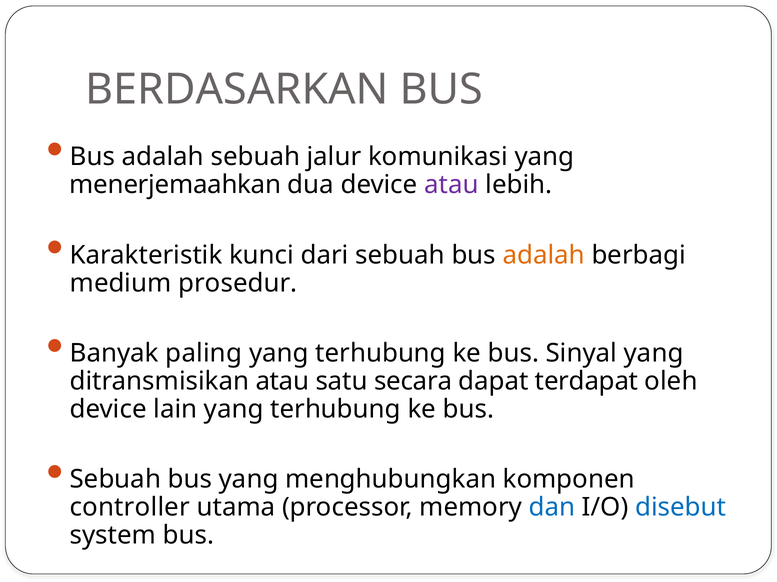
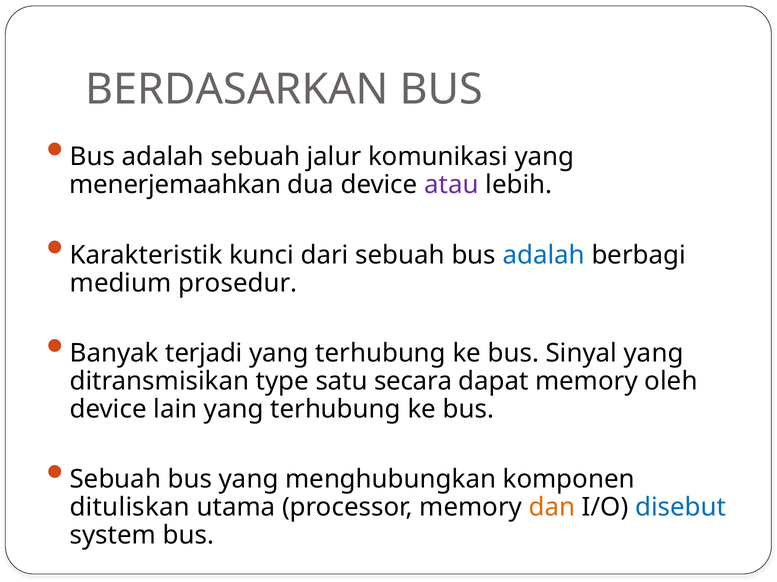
adalah colour: orange -> blue (544, 255)
paling: paling -> terjadi (204, 354)
ditransmisikan atau: atau -> type (282, 382)
dapat terdapat: terdapat -> memory (586, 382)
controller: controller -> dituliskan (130, 508)
dan colour: blue -> orange (552, 508)
